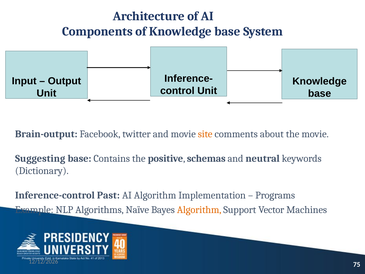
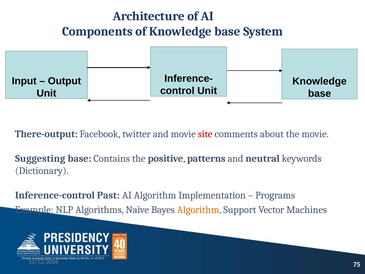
Brain-output: Brain-output -> There-output (46, 134)
site colour: orange -> red (205, 134)
schemas: schemas -> patterns (206, 158)
